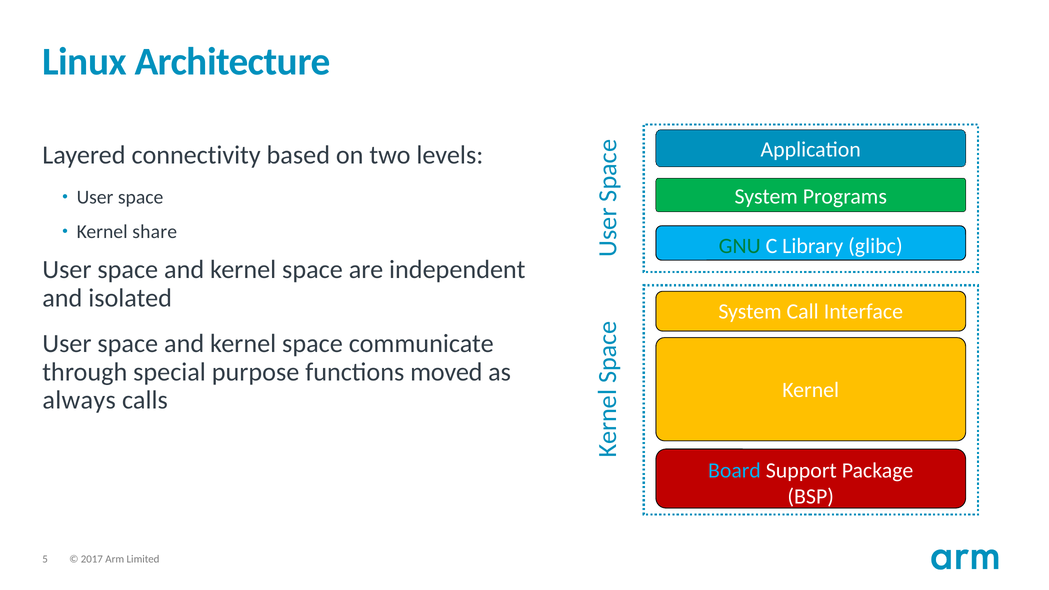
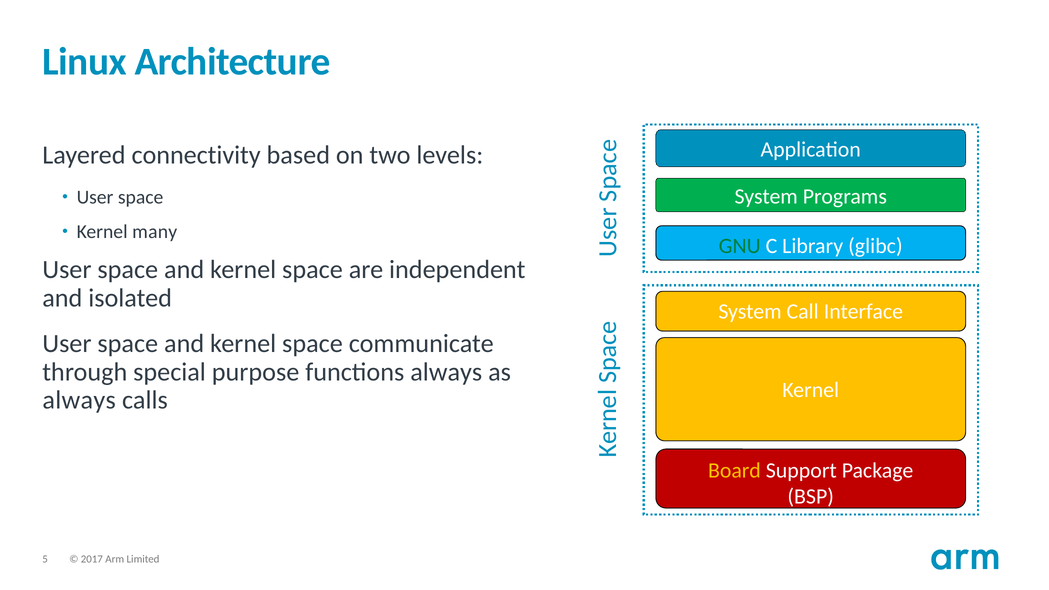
share: share -> many (155, 232)
functions moved: moved -> always (446, 372)
Board colour: light blue -> yellow (734, 470)
